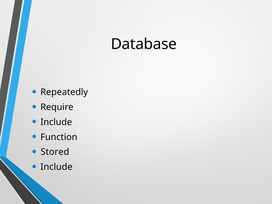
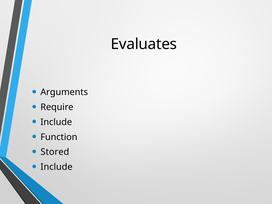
Database: Database -> Evaluates (144, 44)
Repeatedly: Repeatedly -> Arguments (64, 92)
